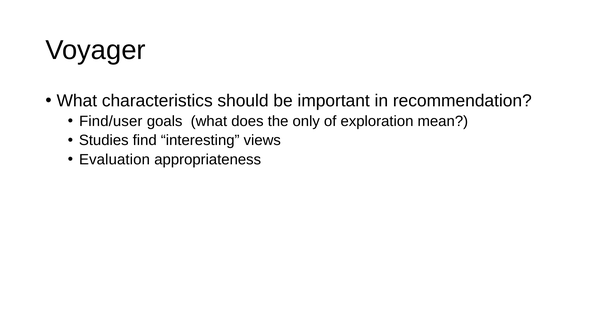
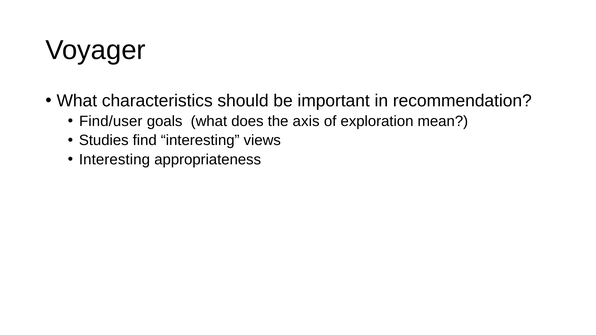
only: only -> axis (306, 121)
Evaluation: Evaluation -> Interesting (114, 160)
